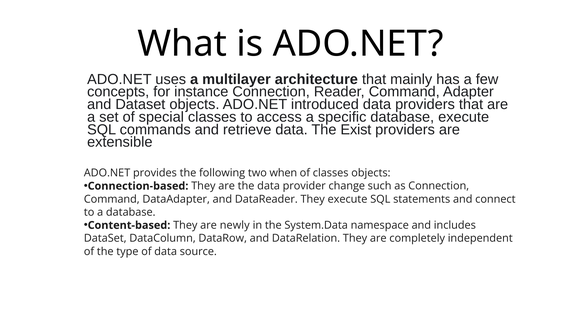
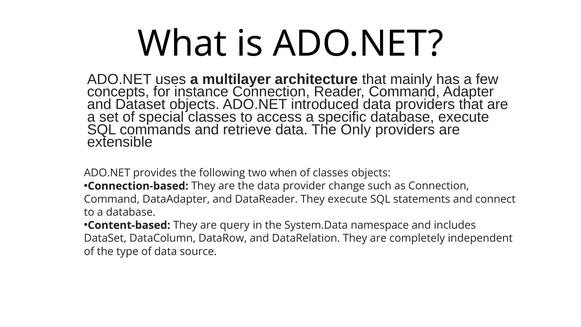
Exist: Exist -> Only (356, 129)
newly: newly -> query (235, 225)
